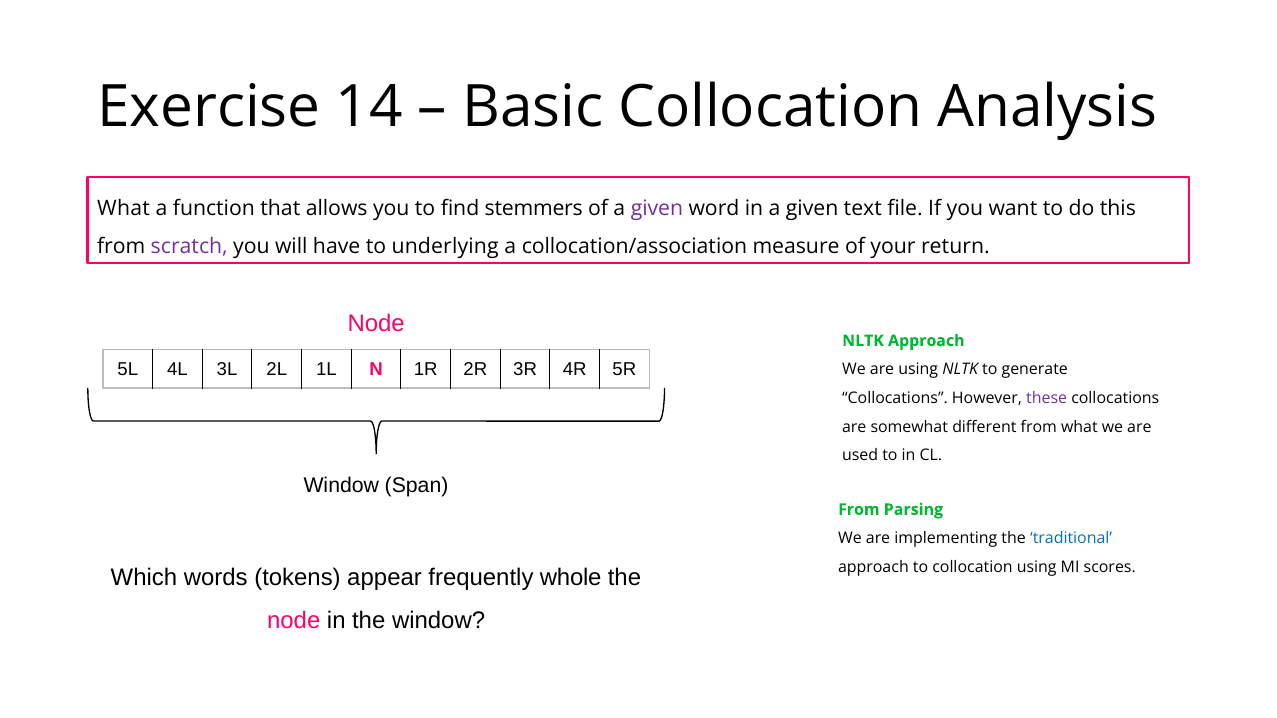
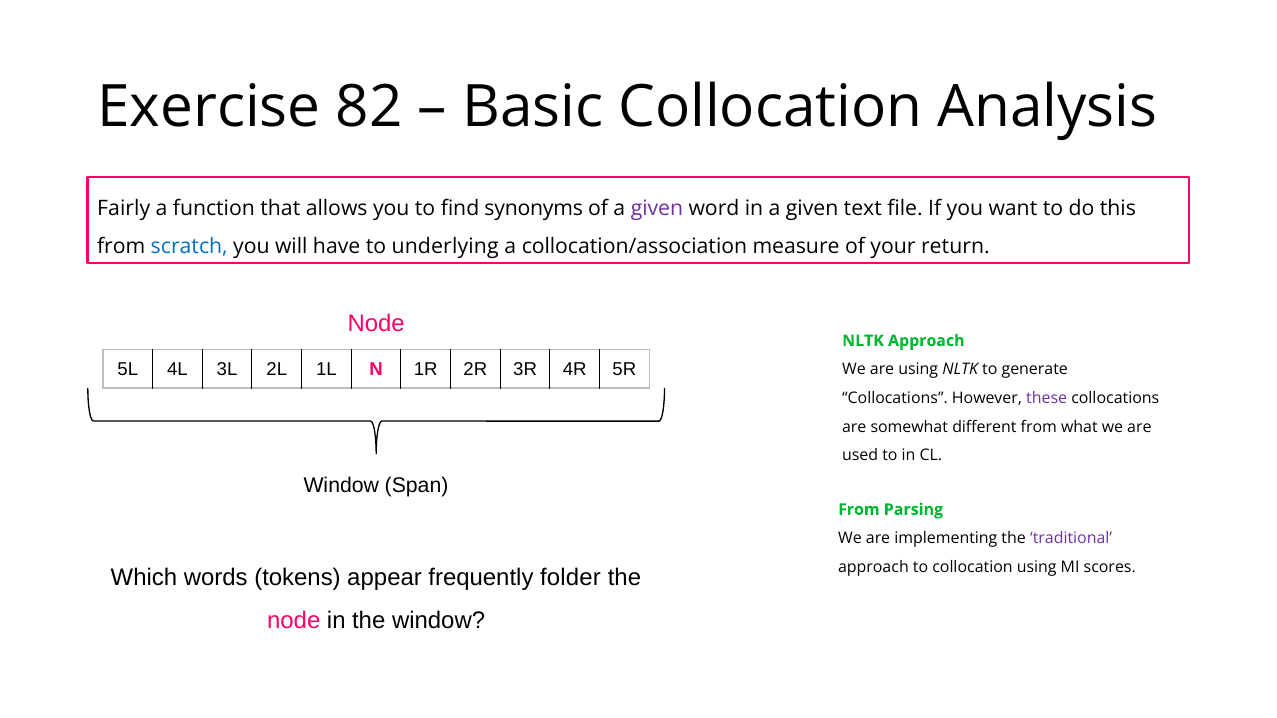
14: 14 -> 82 (369, 107)
What: What -> Fairly (124, 209)
stemmers: stemmers -> synonyms (534, 209)
scratch colour: purple -> blue (189, 247)
traditional colour: blue -> purple (1071, 538)
whole: whole -> folder (570, 577)
